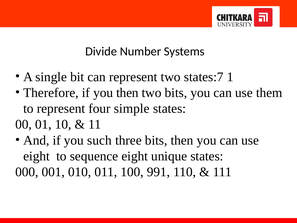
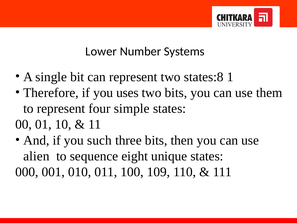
Divide: Divide -> Lower (101, 51)
states:7: states:7 -> states:8 (204, 77)
you then: then -> uses (127, 93)
eight: eight -> alien (36, 156)
991: 991 -> 109 (158, 172)
